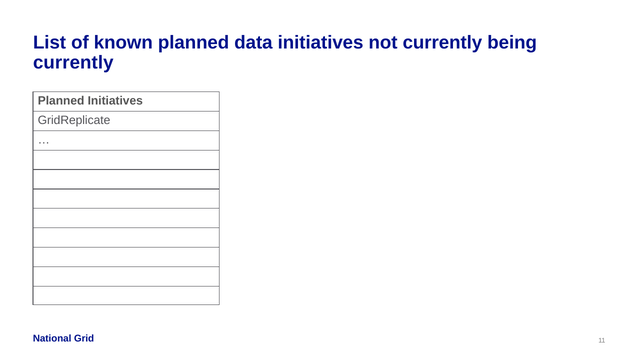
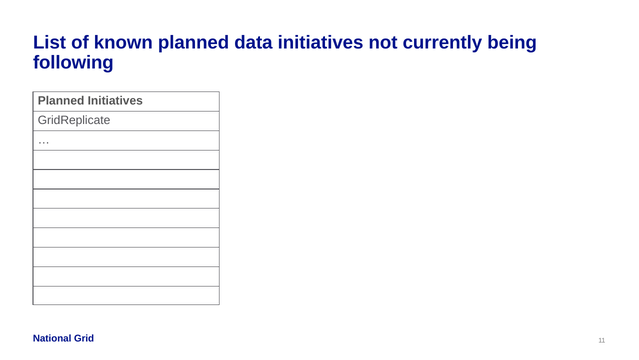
currently: currently -> following (73, 63)
